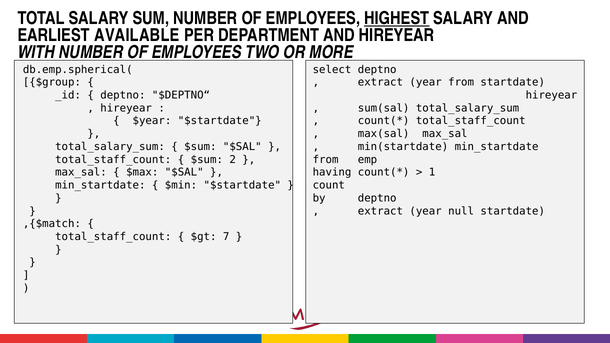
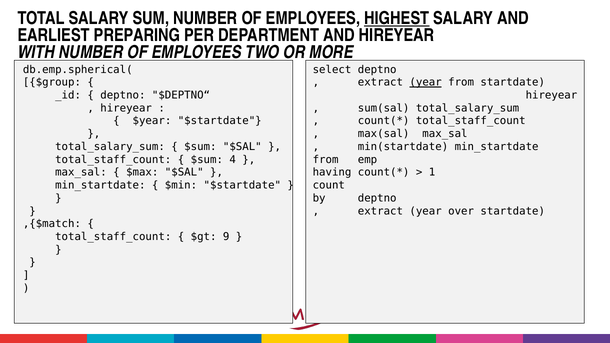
AVAILABLE: AVAILABLE -> PREPARING (137, 35)
year underline: none -> present (426, 82)
2: 2 -> 4 (233, 160)
null: null -> over (461, 211)
7: 7 -> 9 (226, 237)
